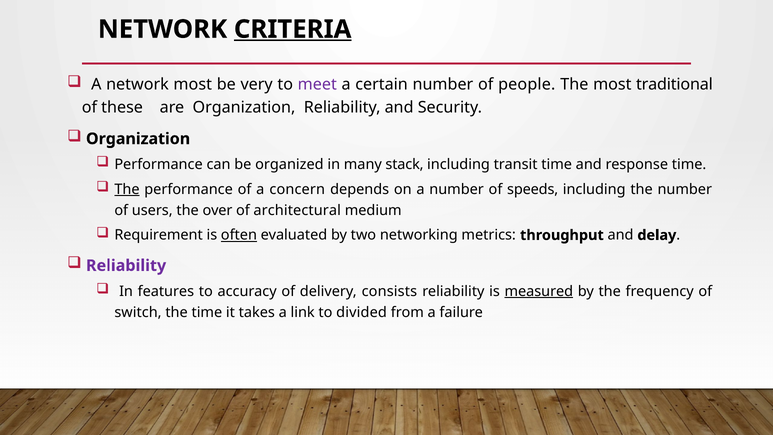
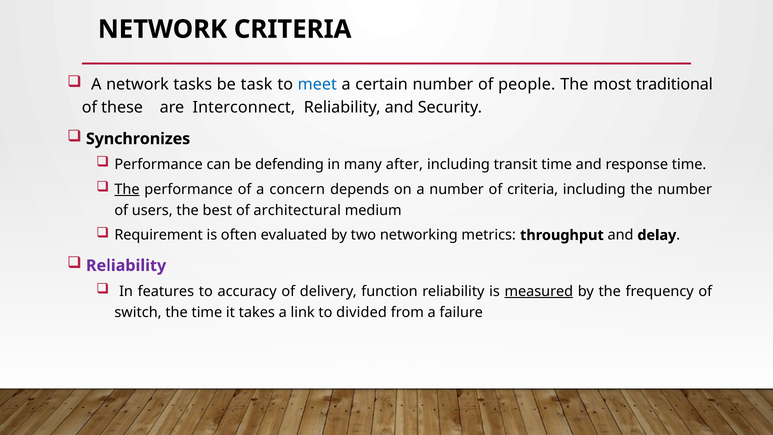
CRITERIA underline: present -> none (293, 29)
network most: most -> tasks (193, 84)
very: very -> task (257, 84)
meet colour: purple -> blue (317, 84)
are Organization: Organization -> Interconnect (244, 108)
Organization: Organization -> Synchronizes (138, 139)
organized: organized -> defending (289, 164)
stack: stack -> after (404, 164)
of speeds: speeds -> criteria (533, 189)
over: over -> best (217, 210)
often underline: present -> none (239, 235)
consists: consists -> function (389, 291)
